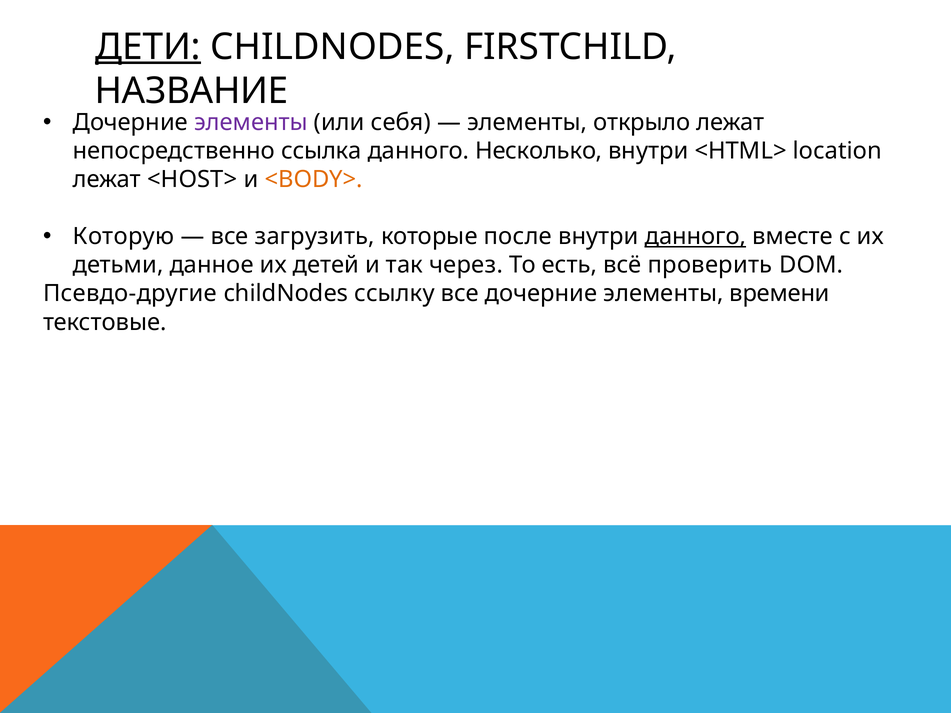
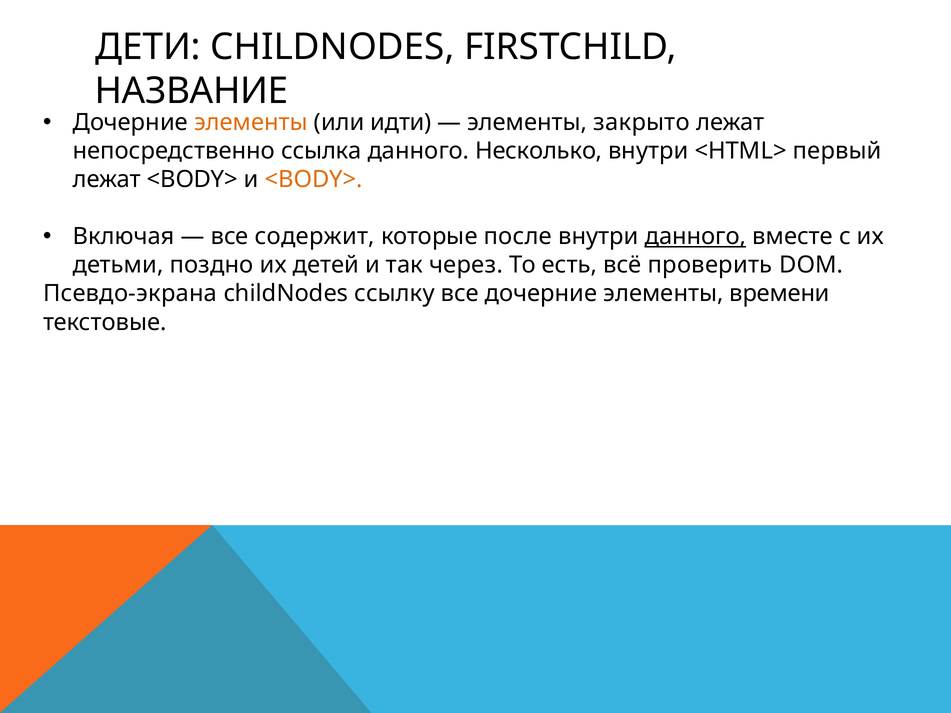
ДЕТИ underline: present -> none (148, 47)
элементы colour: purple -> orange (251, 123)
себя: себя -> идти (401, 123)
открыло: открыло -> закрыто (642, 123)
location: location -> первый (837, 151)
лежат <HOST>: <HOST> -> <BODY> (192, 180)
Которую: Которую -> Включая (124, 237)
загрузить: загрузить -> содержит (315, 237)
данное: данное -> поздно (212, 265)
Псевдо-другие: Псевдо-другие -> Псевдо-экрана (130, 294)
